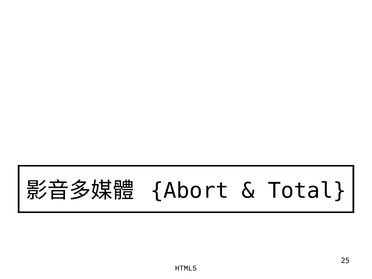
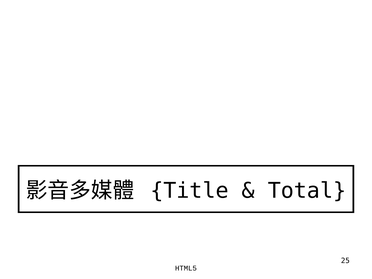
Abort: Abort -> Title (189, 191)
